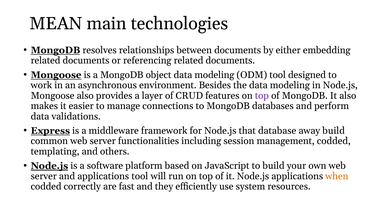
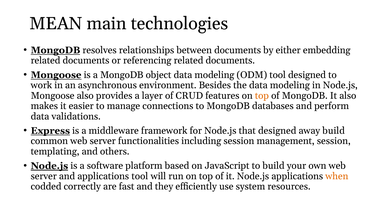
top colour: purple -> orange (262, 96)
that database: database -> designed (277, 131)
management codded: codded -> session (334, 141)
